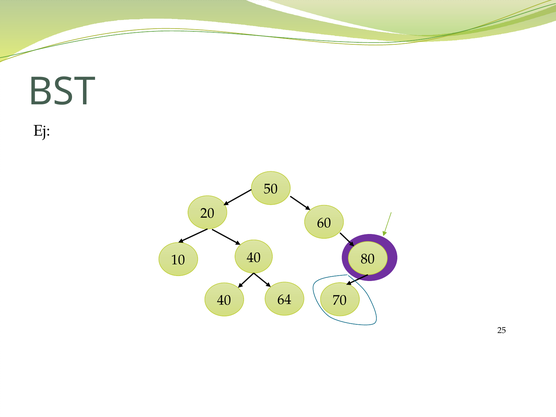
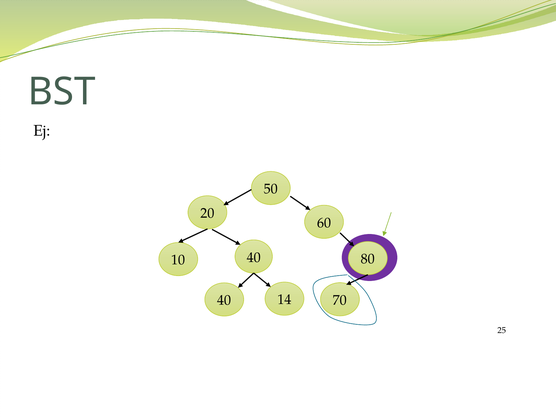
64: 64 -> 14 (284, 300)
